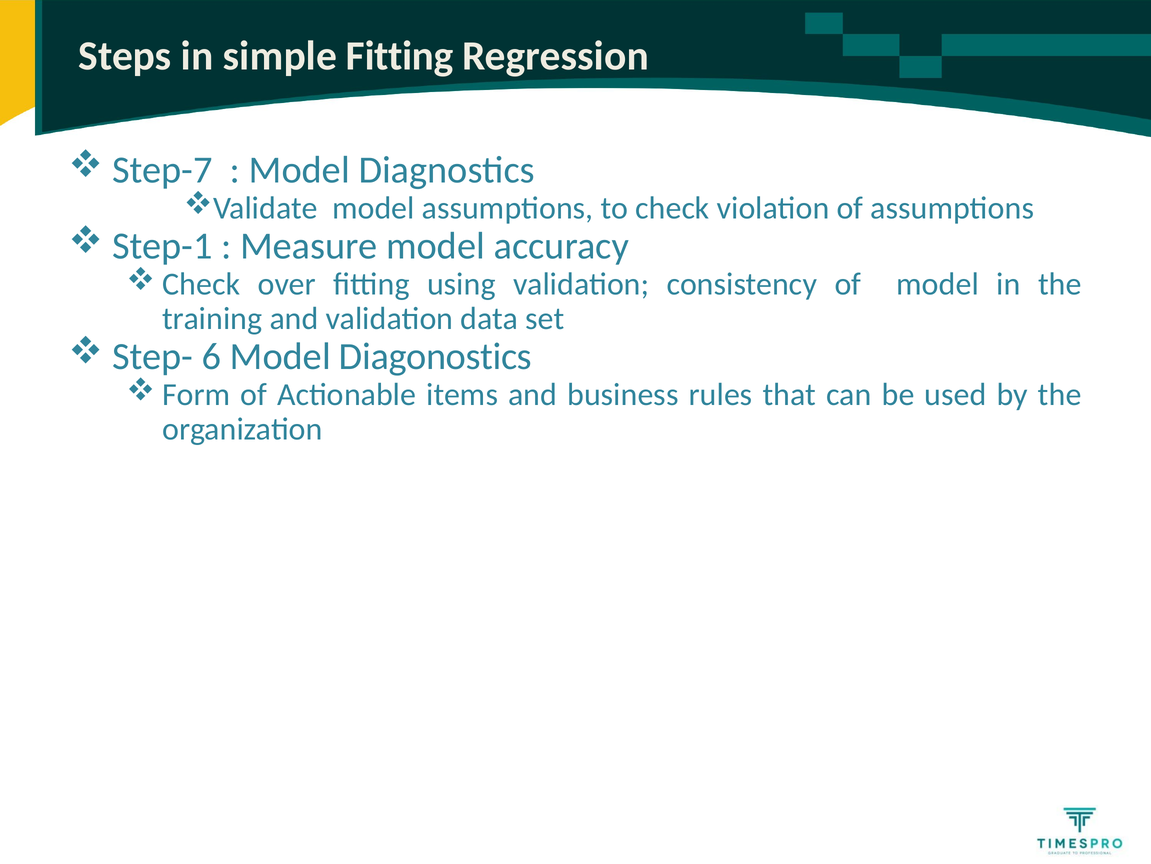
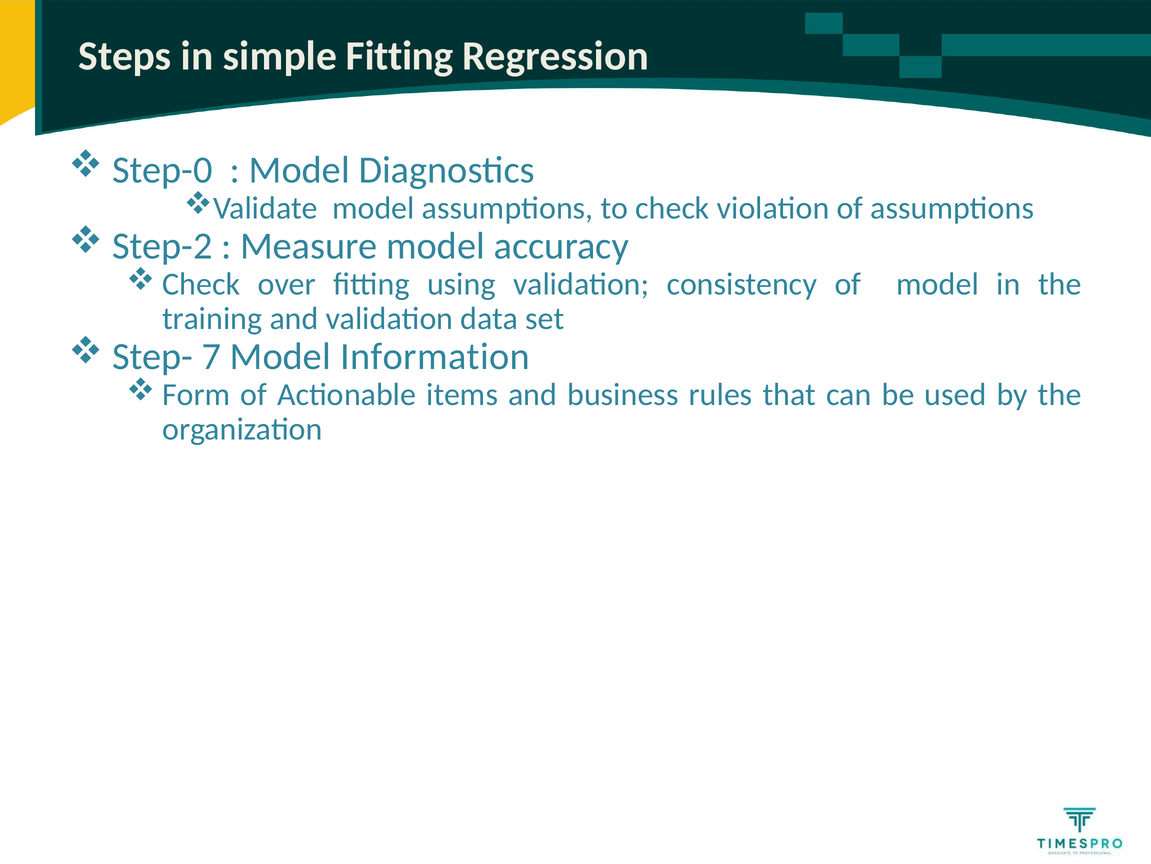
Step-7: Step-7 -> Step-0 (162, 170)
Step-1: Step-1 -> Step-2 (162, 246)
6: 6 -> 7 (211, 356)
Diagonostics: Diagonostics -> Information (435, 356)
